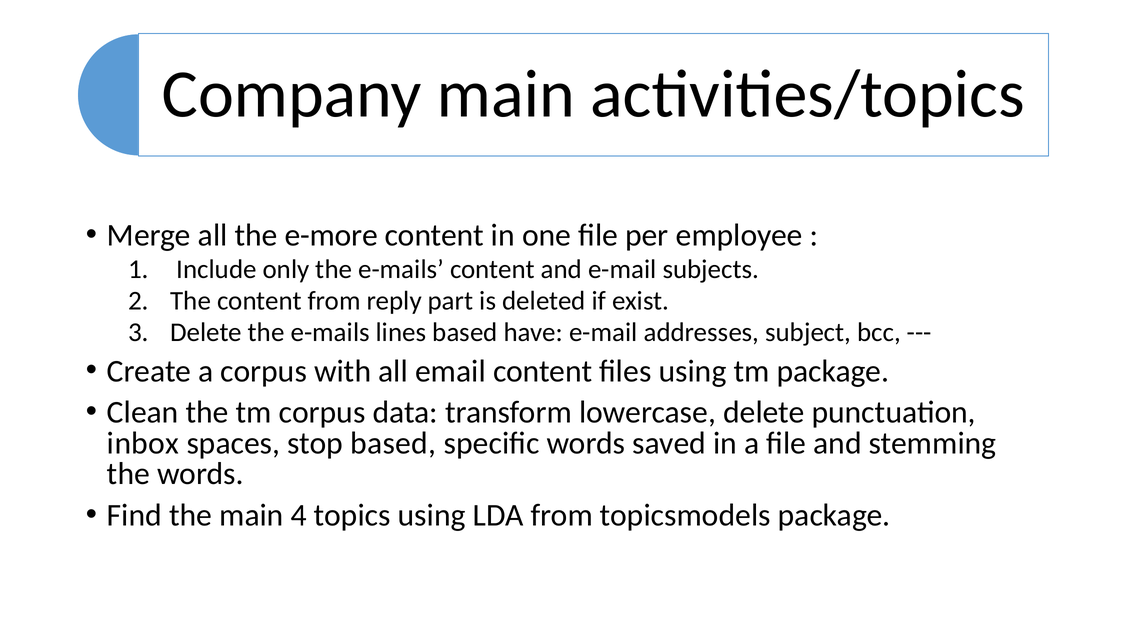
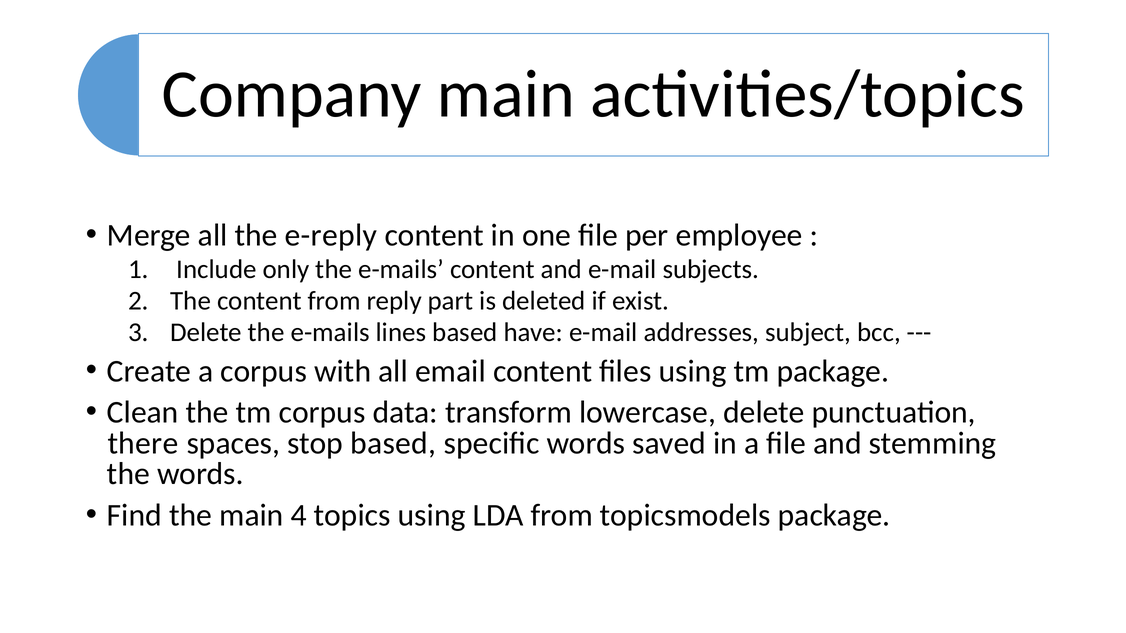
e-more: e-more -> e-reply (331, 236)
inbox: inbox -> there (143, 443)
